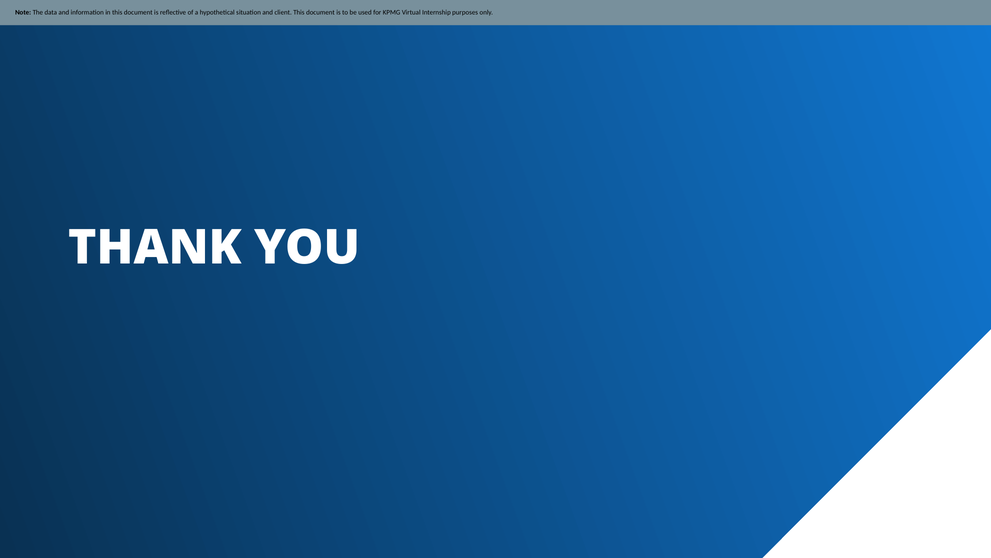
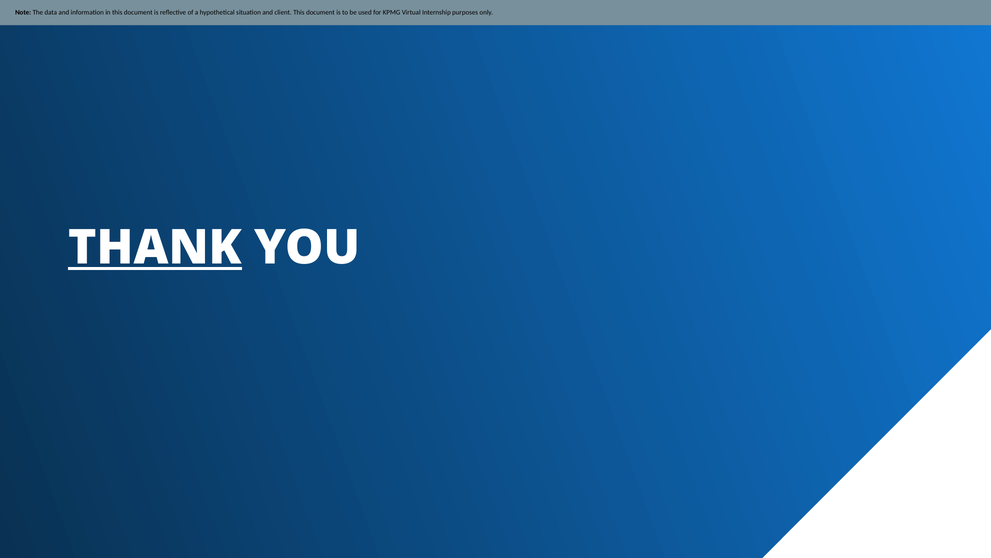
THANK underline: none -> present (155, 248)
